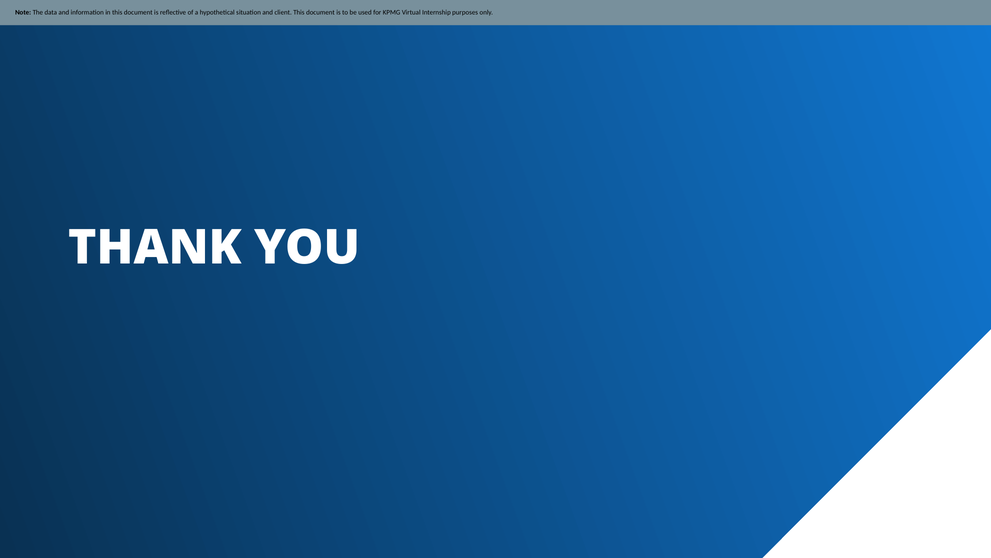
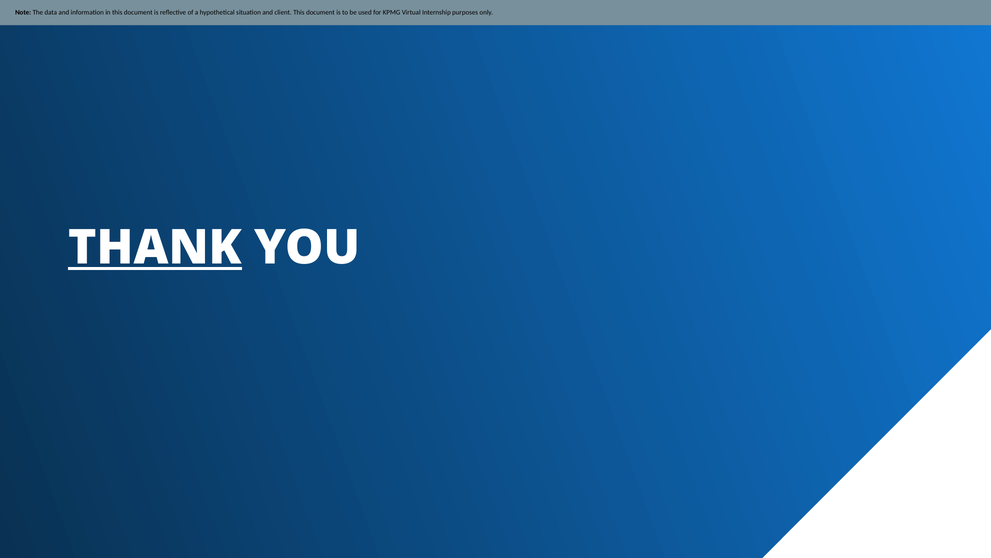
THANK underline: none -> present (155, 248)
